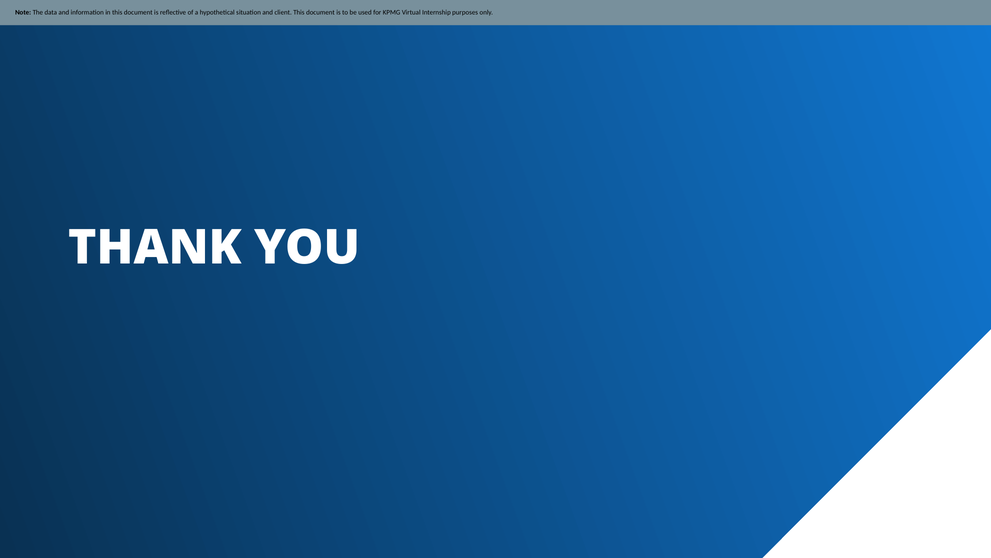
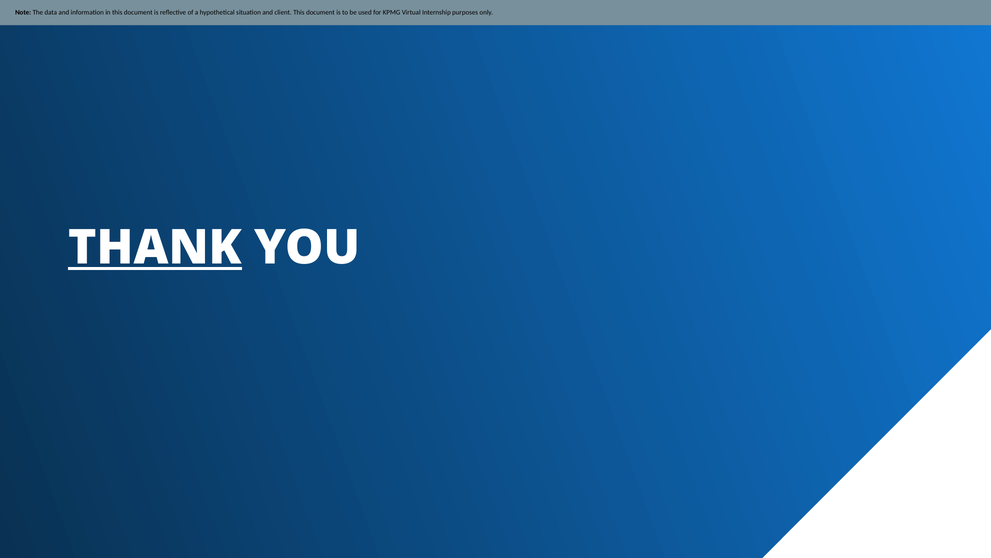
THANK underline: none -> present (155, 248)
